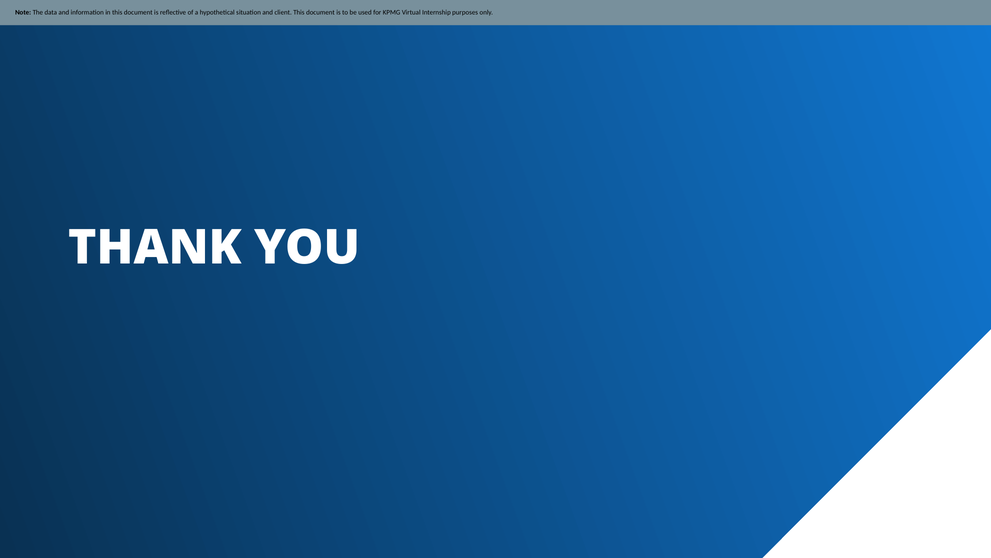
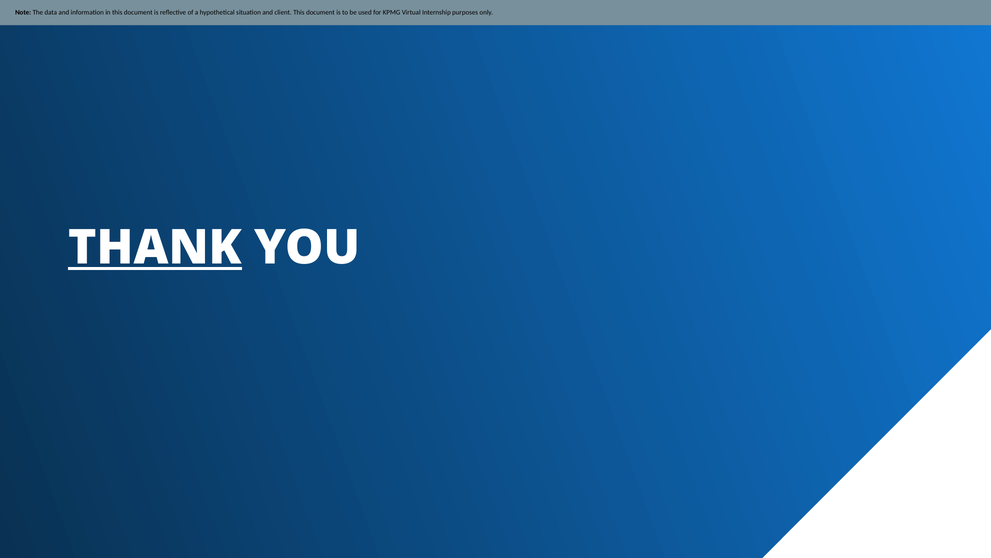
THANK underline: none -> present (155, 248)
